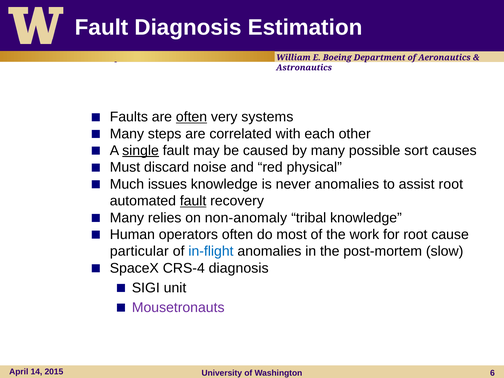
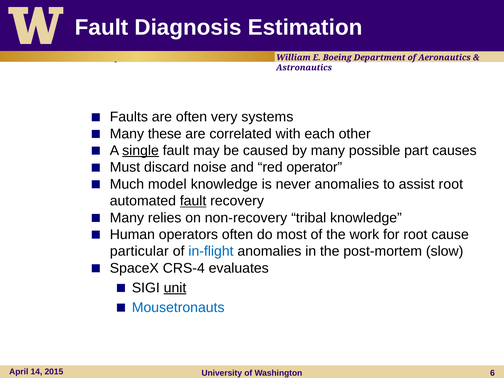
often underline: present -> none (191, 117)
steps: steps -> these (165, 134)
sort: sort -> part (416, 151)
physical: physical -> operator (314, 167)
issues: issues -> model (167, 184)
non-anomaly: non-anomaly -> non-recovery (246, 218)
CRS-4 diagnosis: diagnosis -> evaluates (239, 268)
unit underline: none -> present (175, 288)
Mousetronauts colour: purple -> blue (178, 307)
